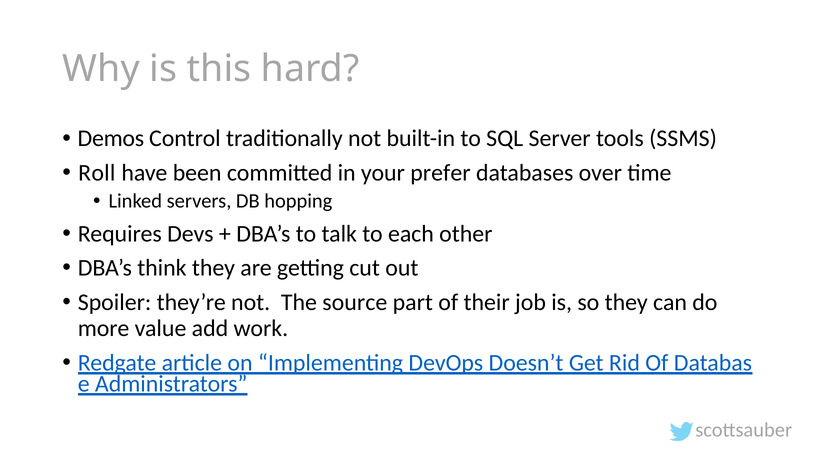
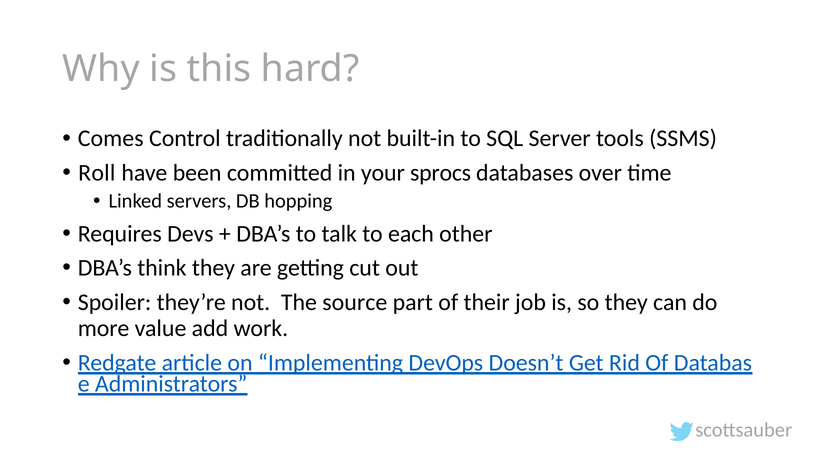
Demos: Demos -> Comes (111, 138)
prefer: prefer -> sprocs (441, 173)
